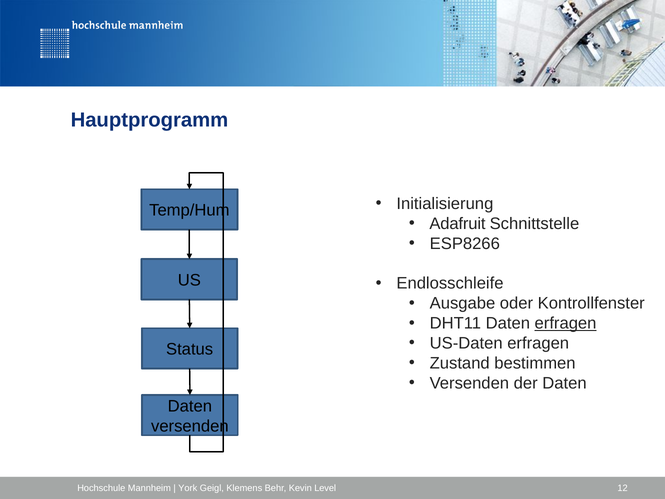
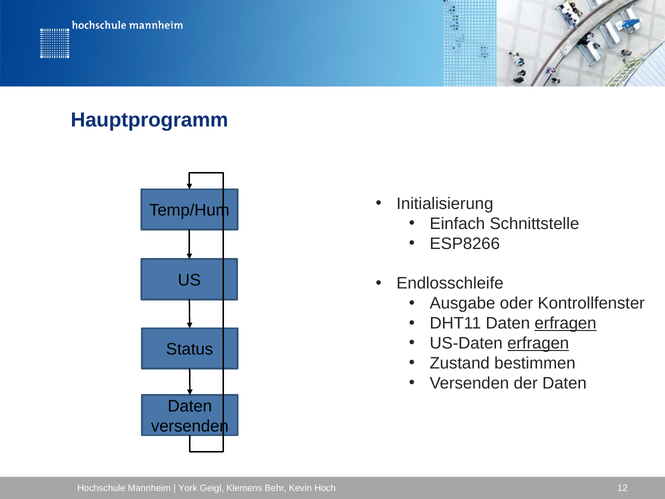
Adafruit: Adafruit -> Einfach (457, 223)
erfragen underline: none -> present (538, 343)
Level: Level -> Hoch (325, 488)
